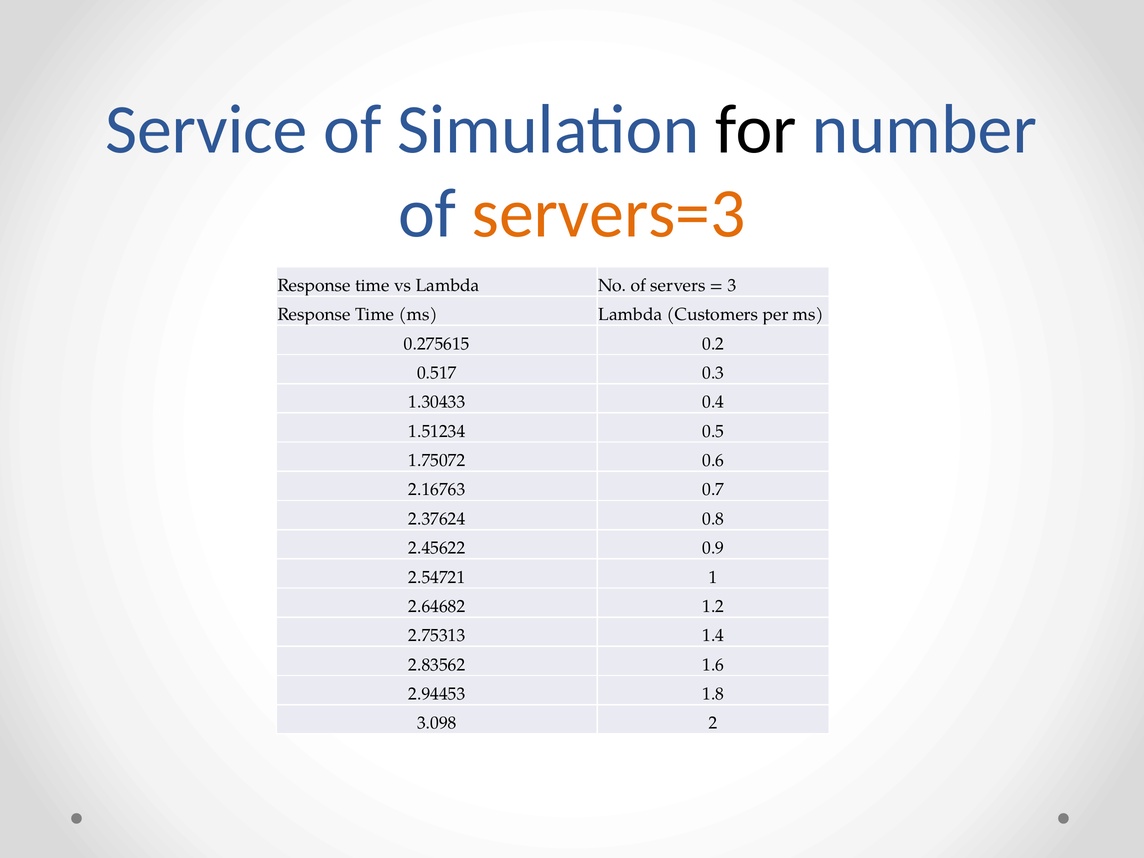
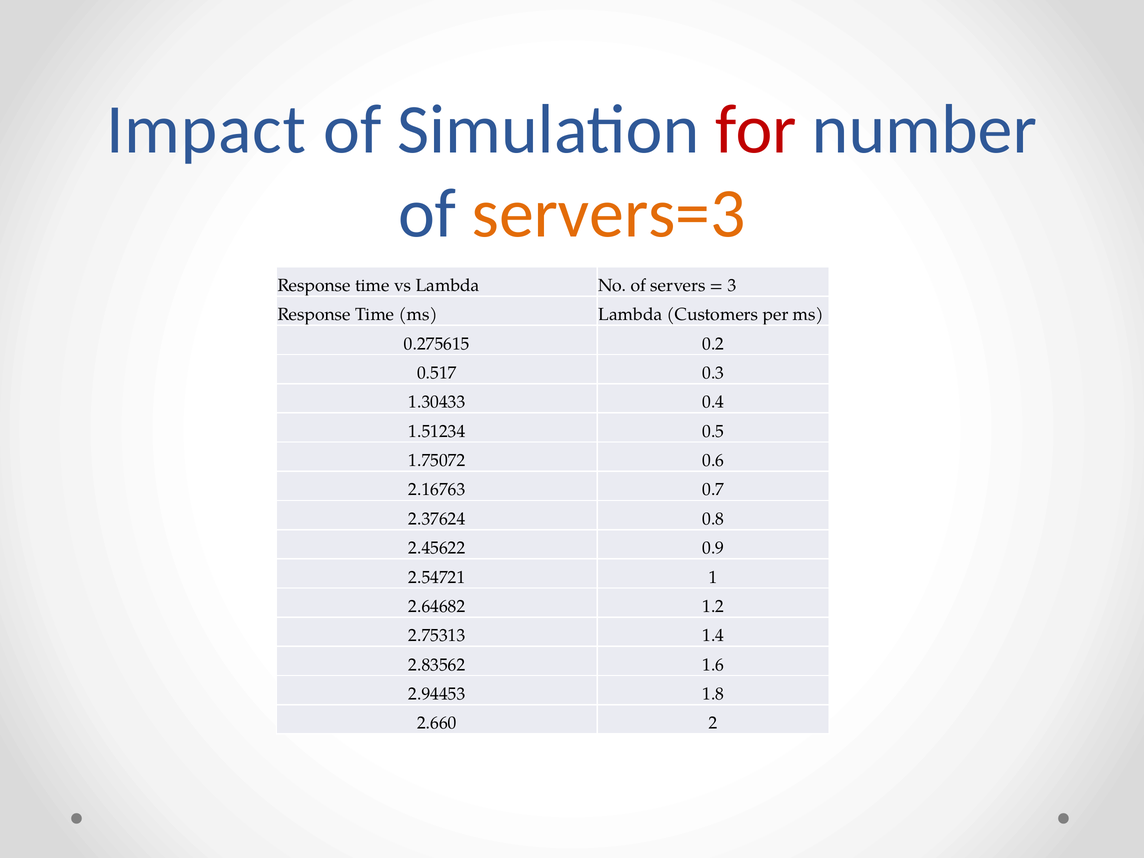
Service: Service -> Impact (206, 130)
for colour: black -> red (756, 130)
3.098: 3.098 -> 2.660 (437, 723)
